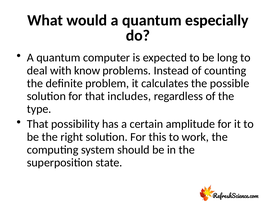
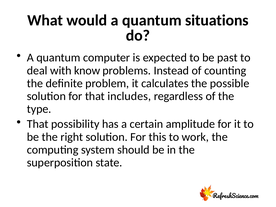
especially: especially -> situations (217, 20)
long: long -> past (227, 58)
